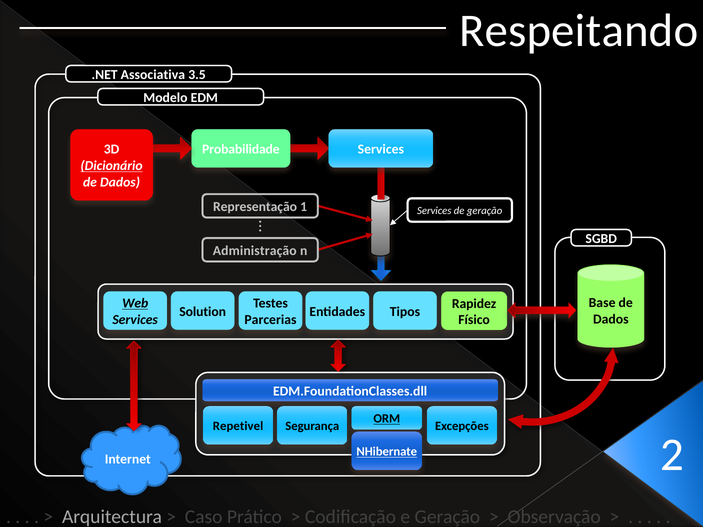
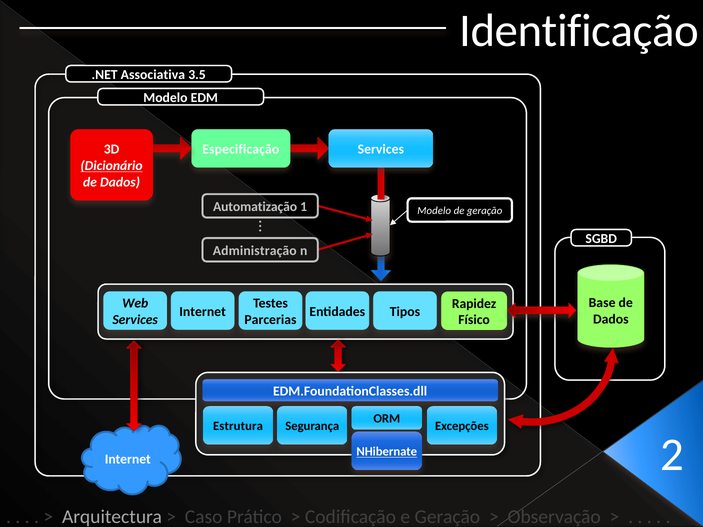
Respeitando: Respeitando -> Identificação (579, 31)
Probabilidade: Probabilidade -> Especificação (241, 149)
Representação: Representação -> Automatização (255, 207)
Services: Services -> Modelo (434, 211)
Web underline: present -> none (135, 303)
Solution: Solution -> Internet (203, 312)
ORM underline: present -> none (387, 419)
Repetivel: Repetivel -> Estrutura (238, 426)
